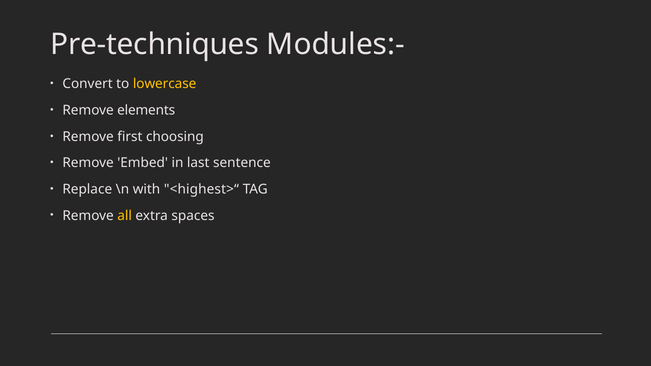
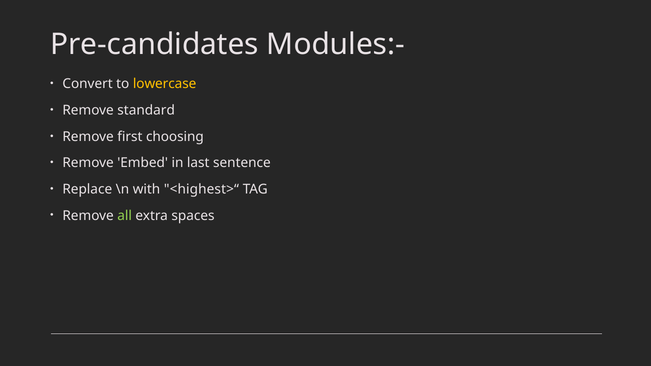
Pre-techniques: Pre-techniques -> Pre-candidates (155, 45)
elements: elements -> standard (146, 110)
all colour: yellow -> light green (125, 216)
